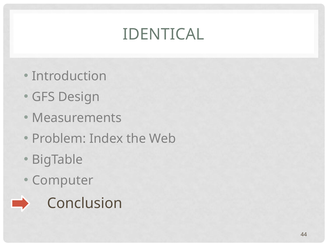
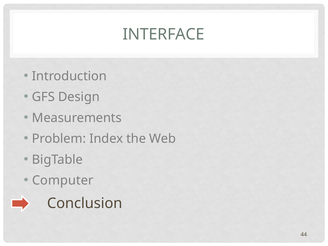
IDENTICAL: IDENTICAL -> INTERFACE (163, 34)
